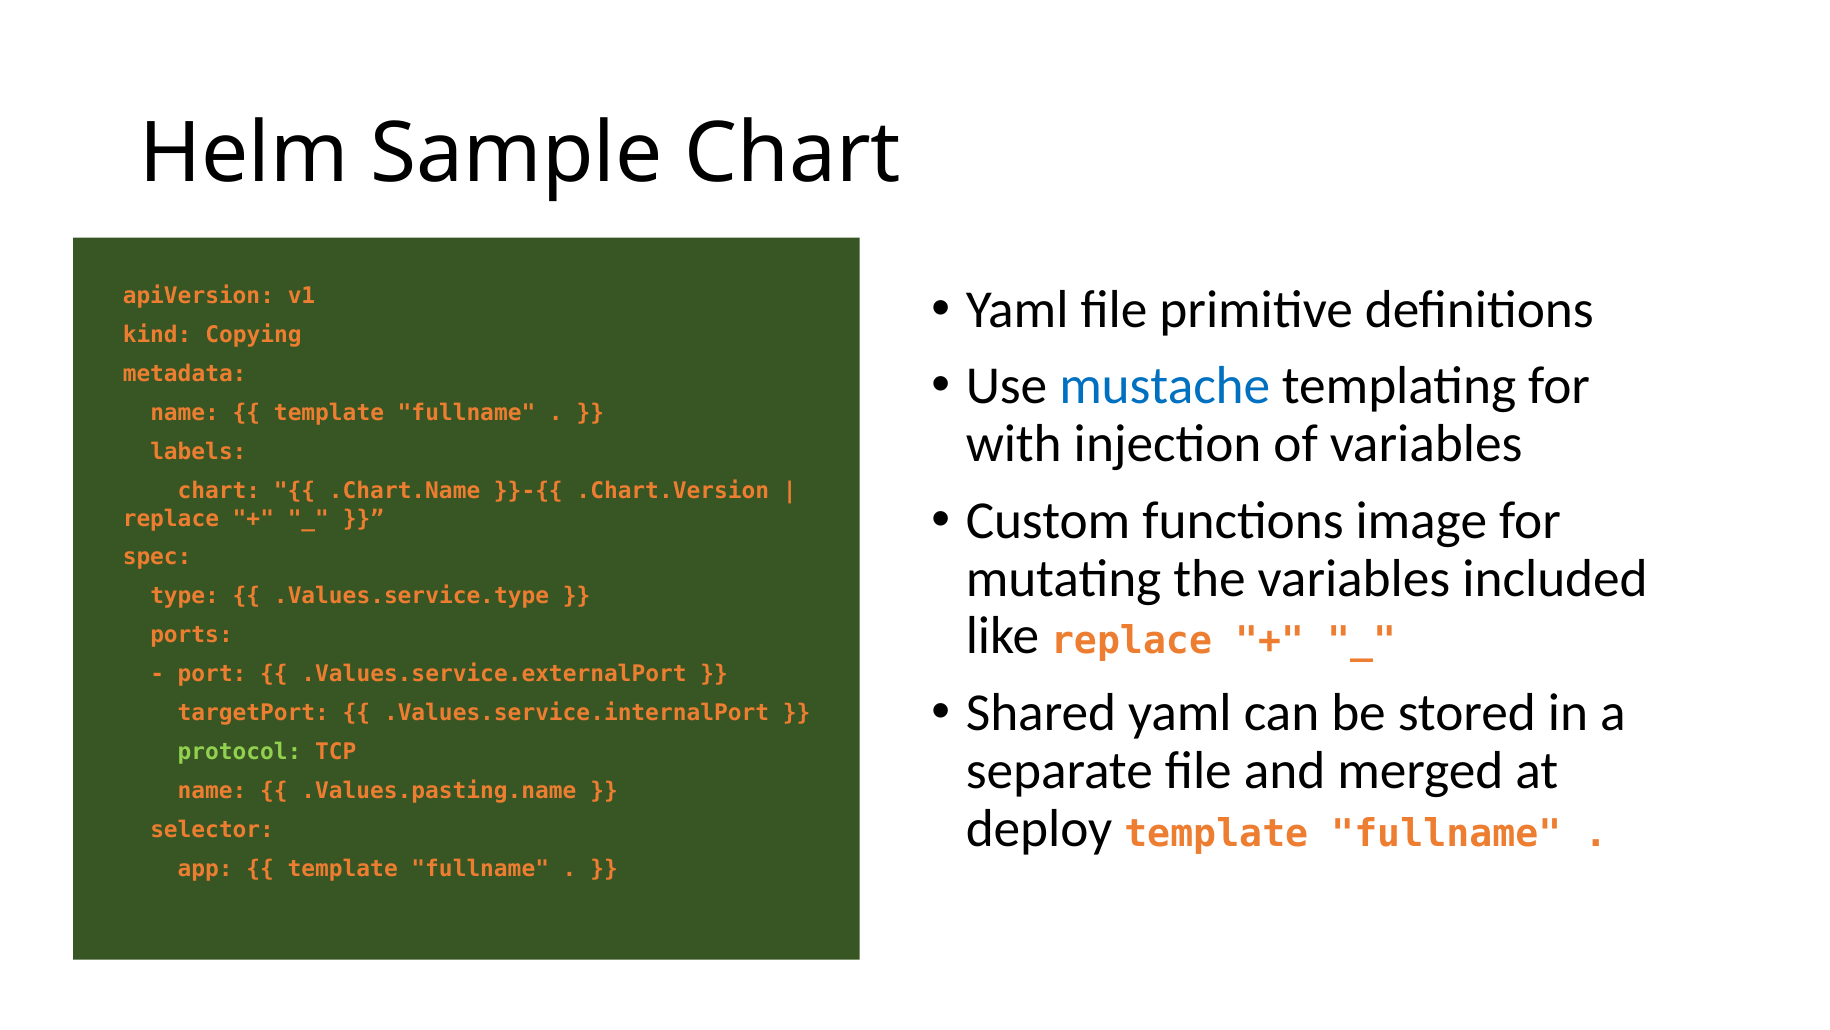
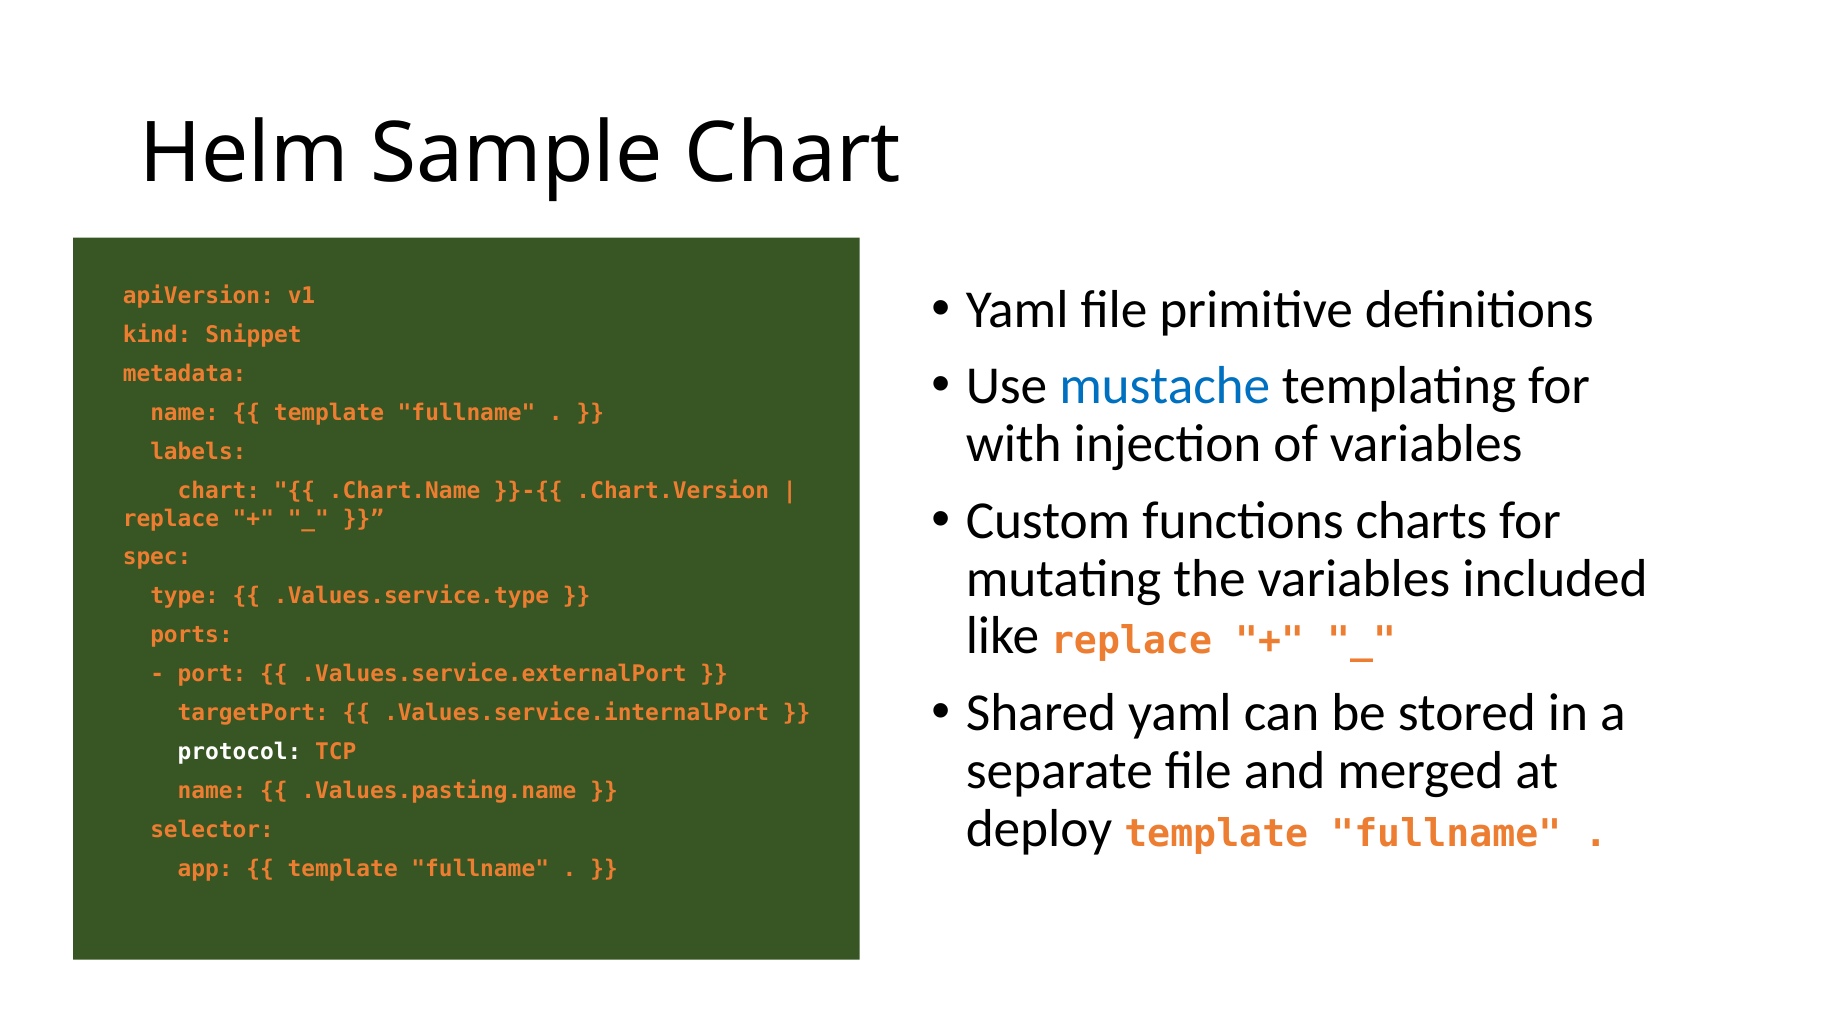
kind Copying: Copying -> Snippet (253, 335)
image: image -> charts (1421, 521)
protocol colour: light green -> white (240, 752)
